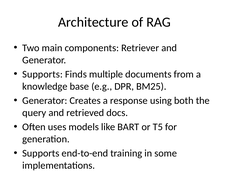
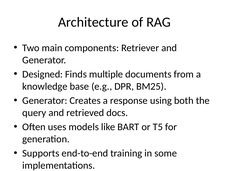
Supports: Supports -> Designed (43, 75)
